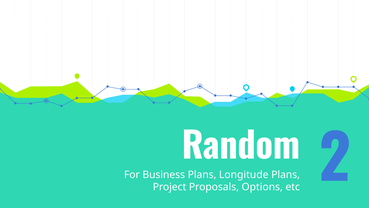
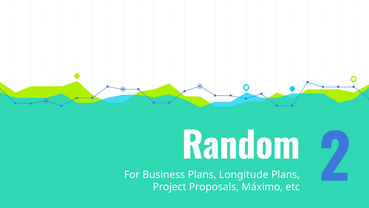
Options: Options -> Máximo (262, 187)
